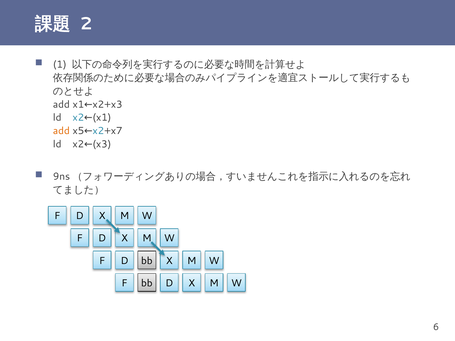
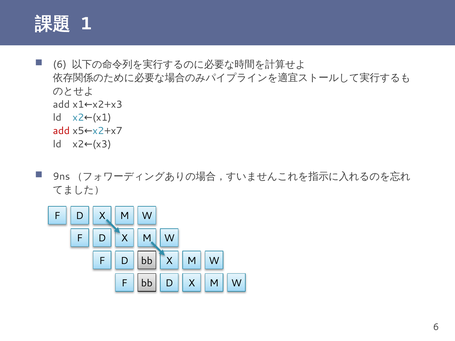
2: 2 -> 1 (86, 24)
1: 1 -> 6 (60, 64)
add colour: orange -> red (61, 131)
